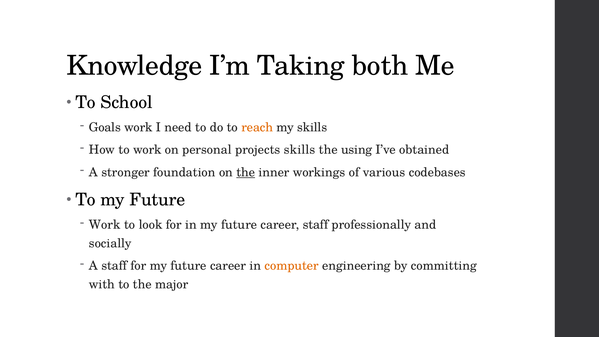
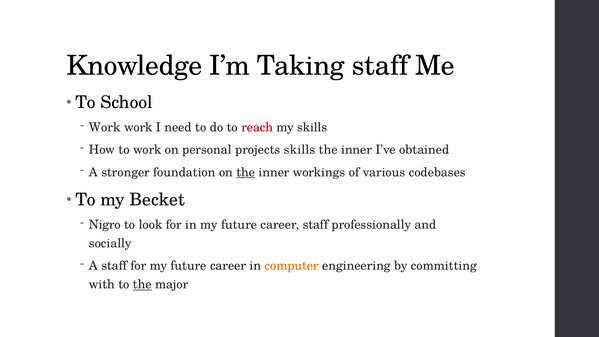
Taking both: both -> staff (380, 66)
Goals: Goals -> Work (105, 127)
reach colour: orange -> red (257, 127)
using: using -> inner (357, 150)
To my Future: Future -> Becket (157, 200)
Work: Work -> Nigro (105, 225)
the underline: none -> present (142, 284)
